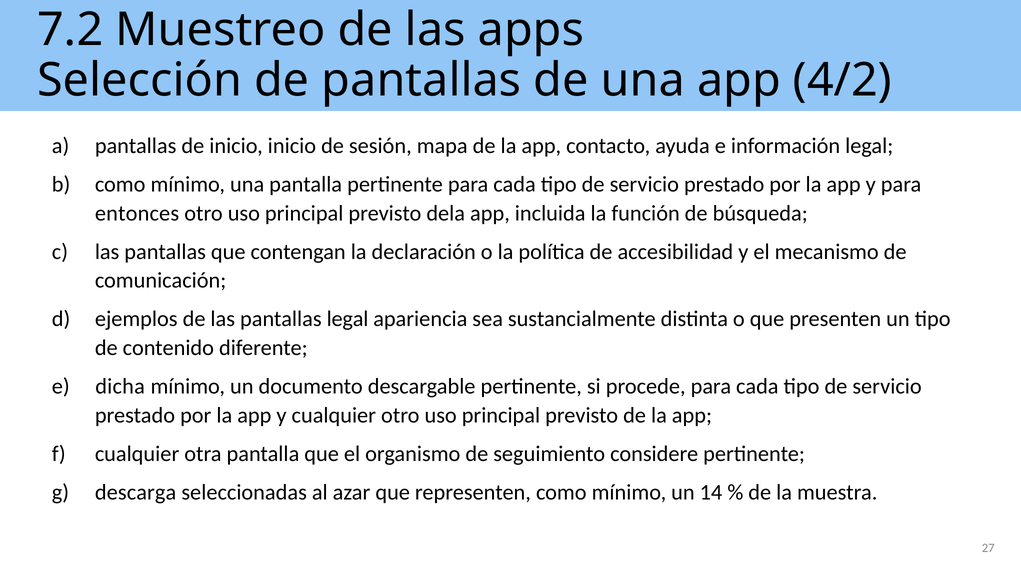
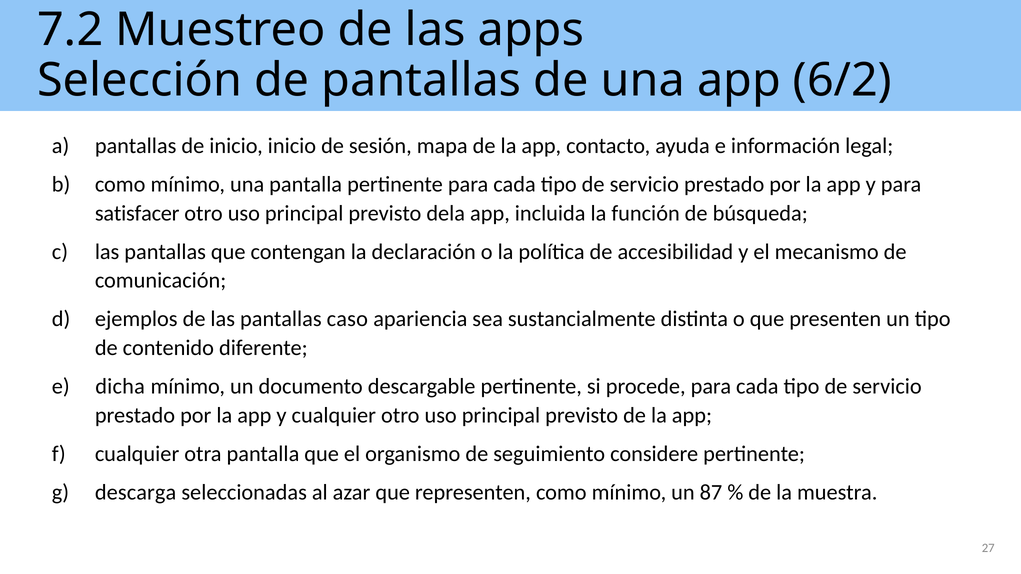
4/2: 4/2 -> 6/2 (842, 81)
entonces: entonces -> satisfacer (137, 213)
pantallas legal: legal -> caso (347, 319)
14: 14 -> 87 (711, 493)
